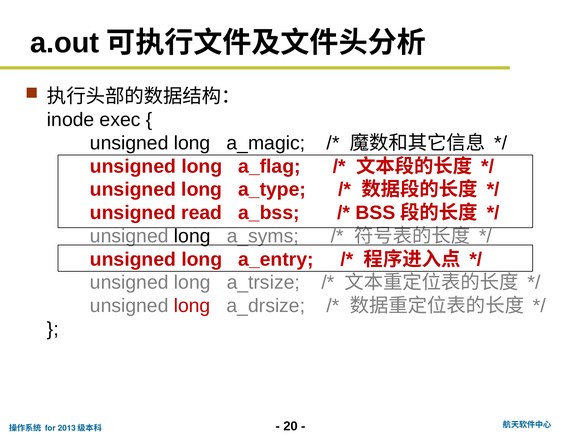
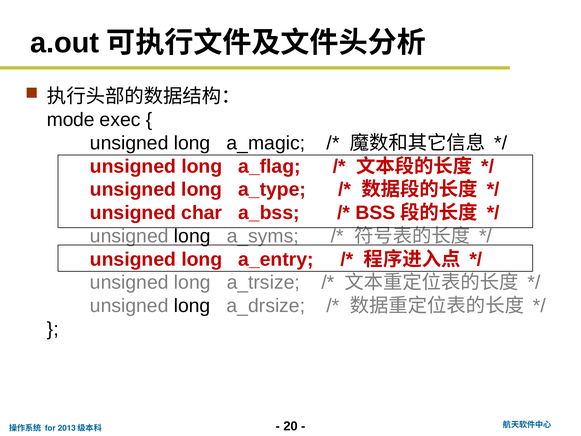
inode: inode -> mode (71, 120)
read: read -> char (202, 213)
long colour: red -> black (192, 306)
